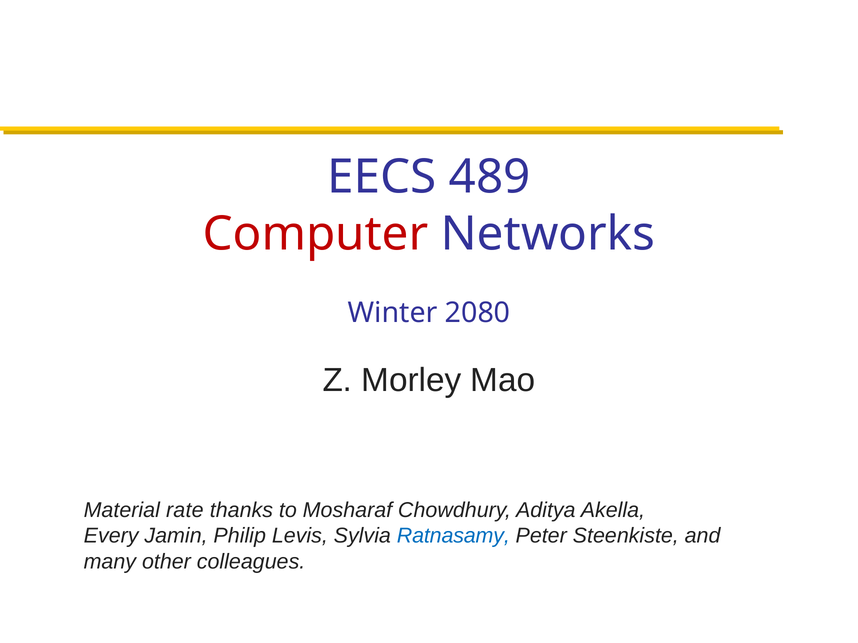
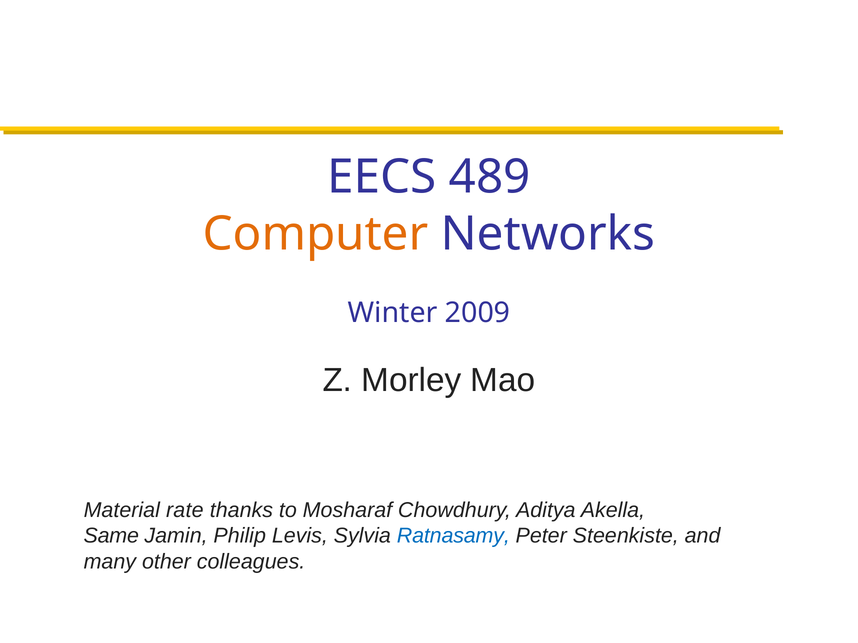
Computer colour: red -> orange (316, 234)
2080: 2080 -> 2009 (478, 313)
Every: Every -> Same (111, 536)
